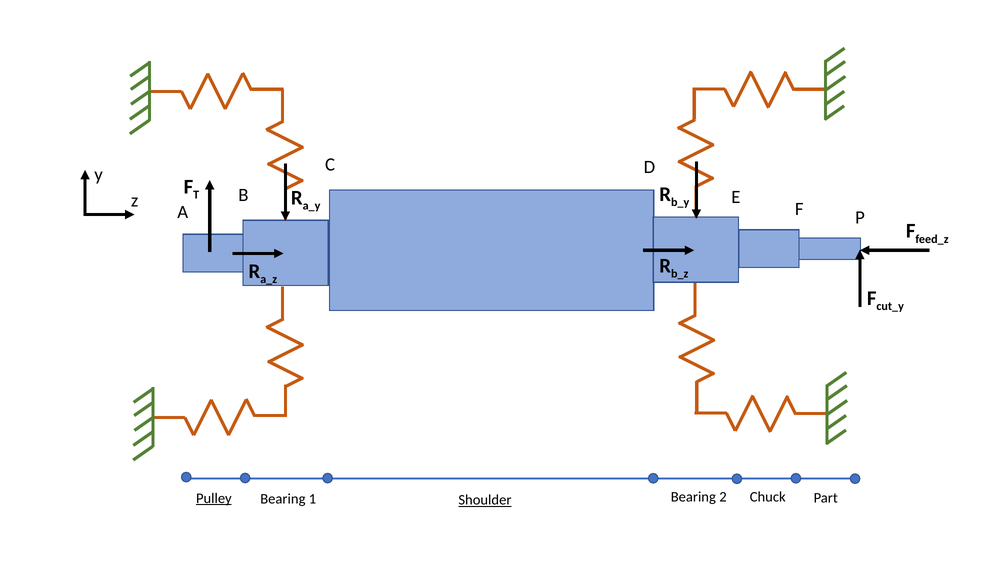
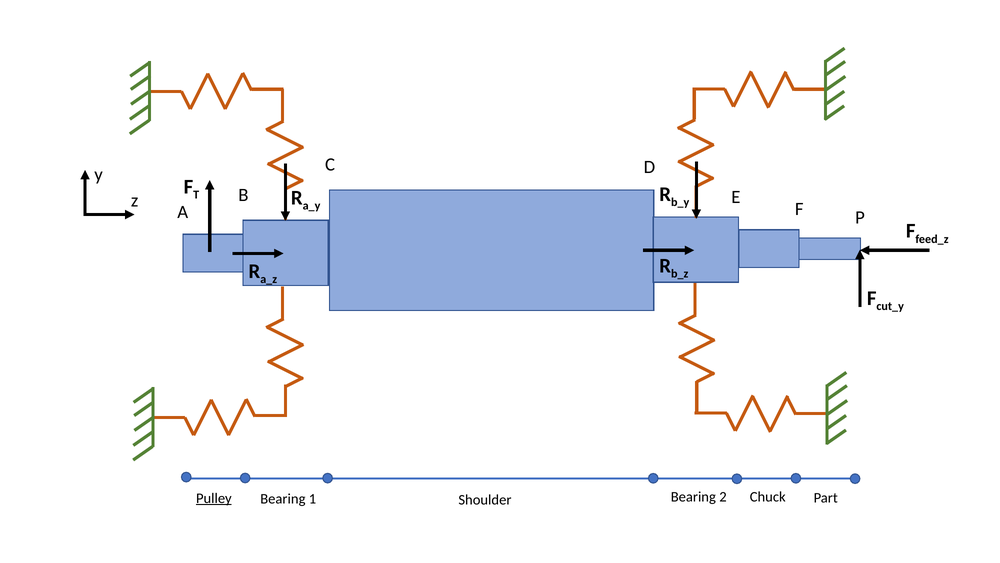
Shoulder underline: present -> none (485, 500)
